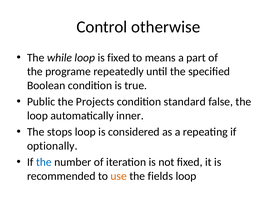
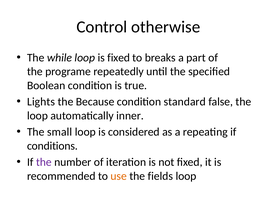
means: means -> breaks (160, 58)
Public: Public -> Lights (41, 102)
Projects: Projects -> Because (95, 102)
stops: stops -> small (60, 132)
optionally: optionally -> conditions (52, 146)
the colour: blue -> purple (44, 162)
